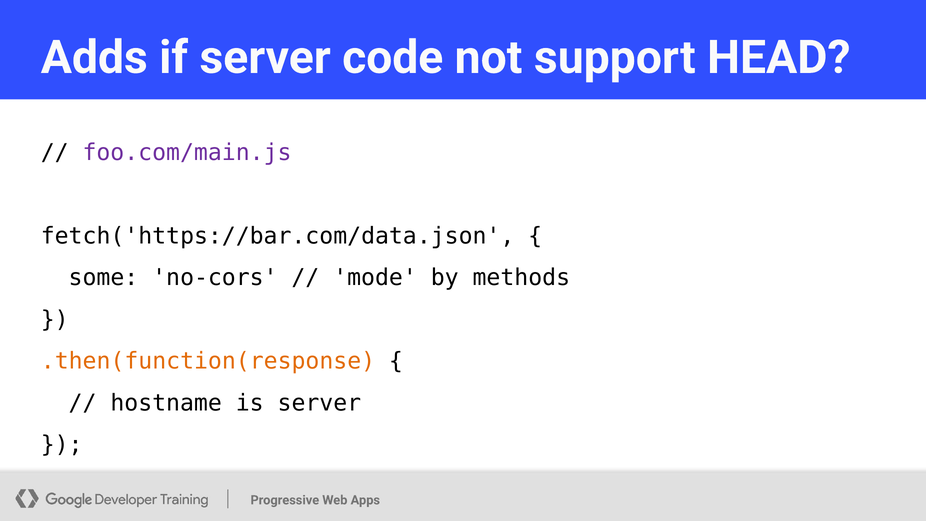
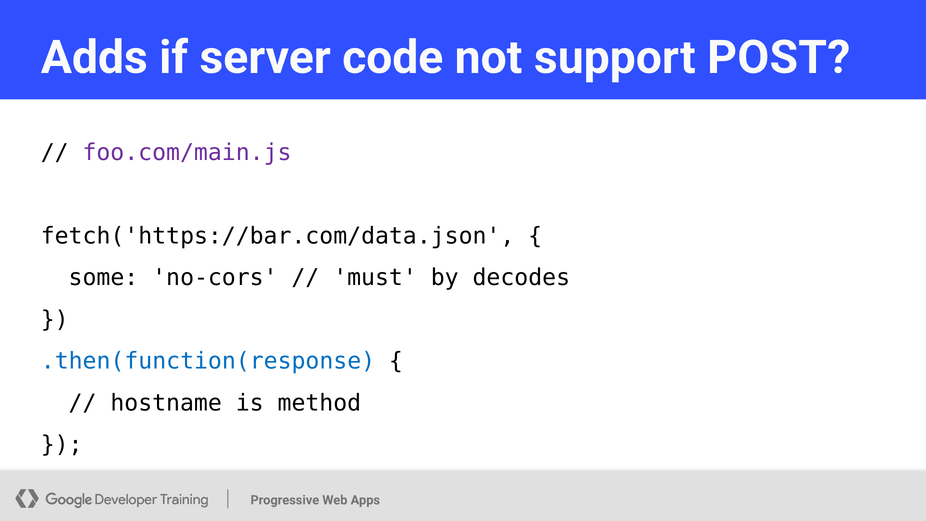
HEAD: HEAD -> POST (779, 58)
mode: mode -> must (375, 278)
methods: methods -> decodes (521, 278)
.then(function(response colour: orange -> blue (208, 361)
is server: server -> method (319, 403)
